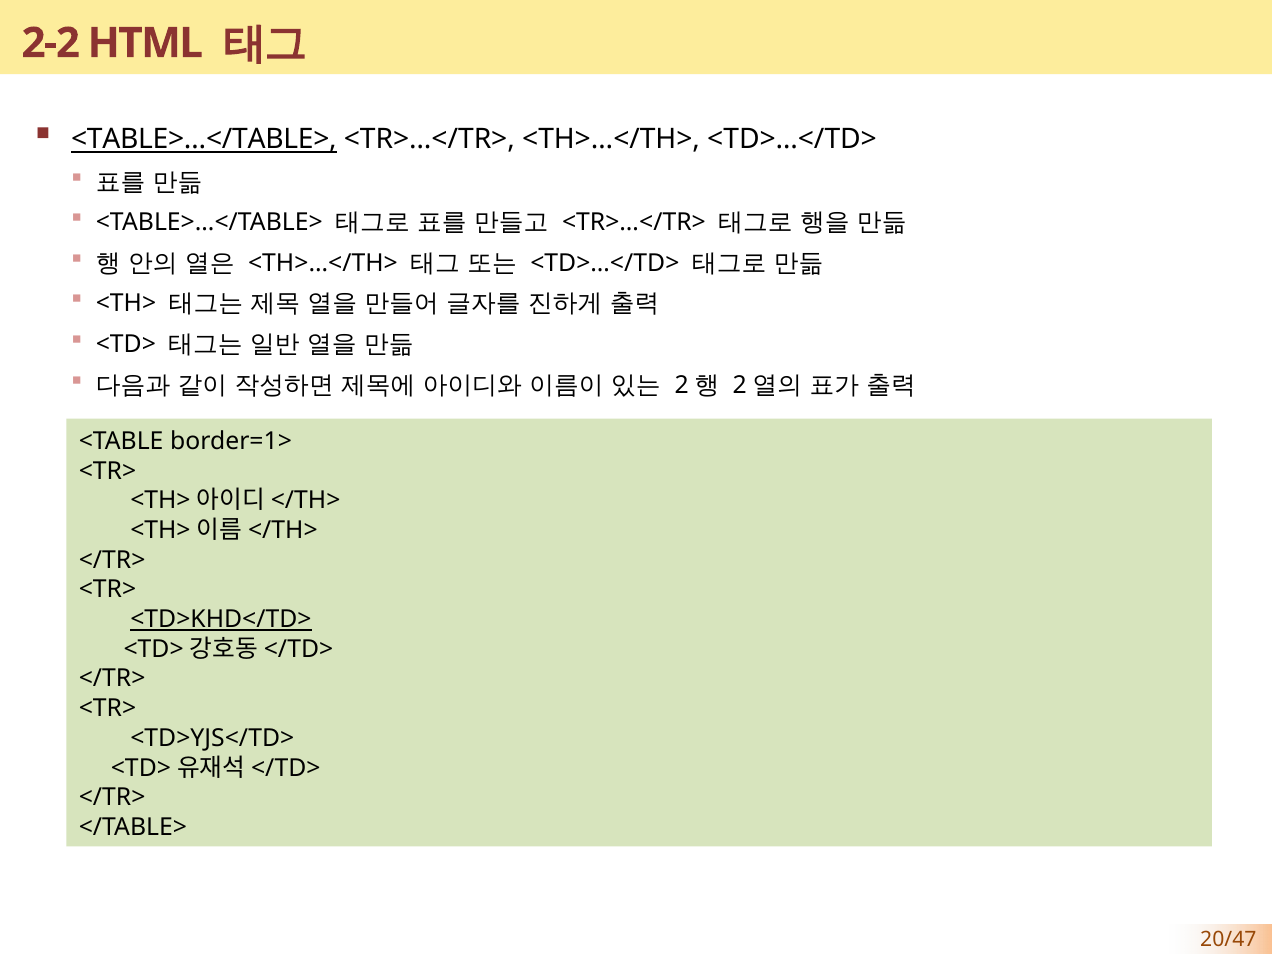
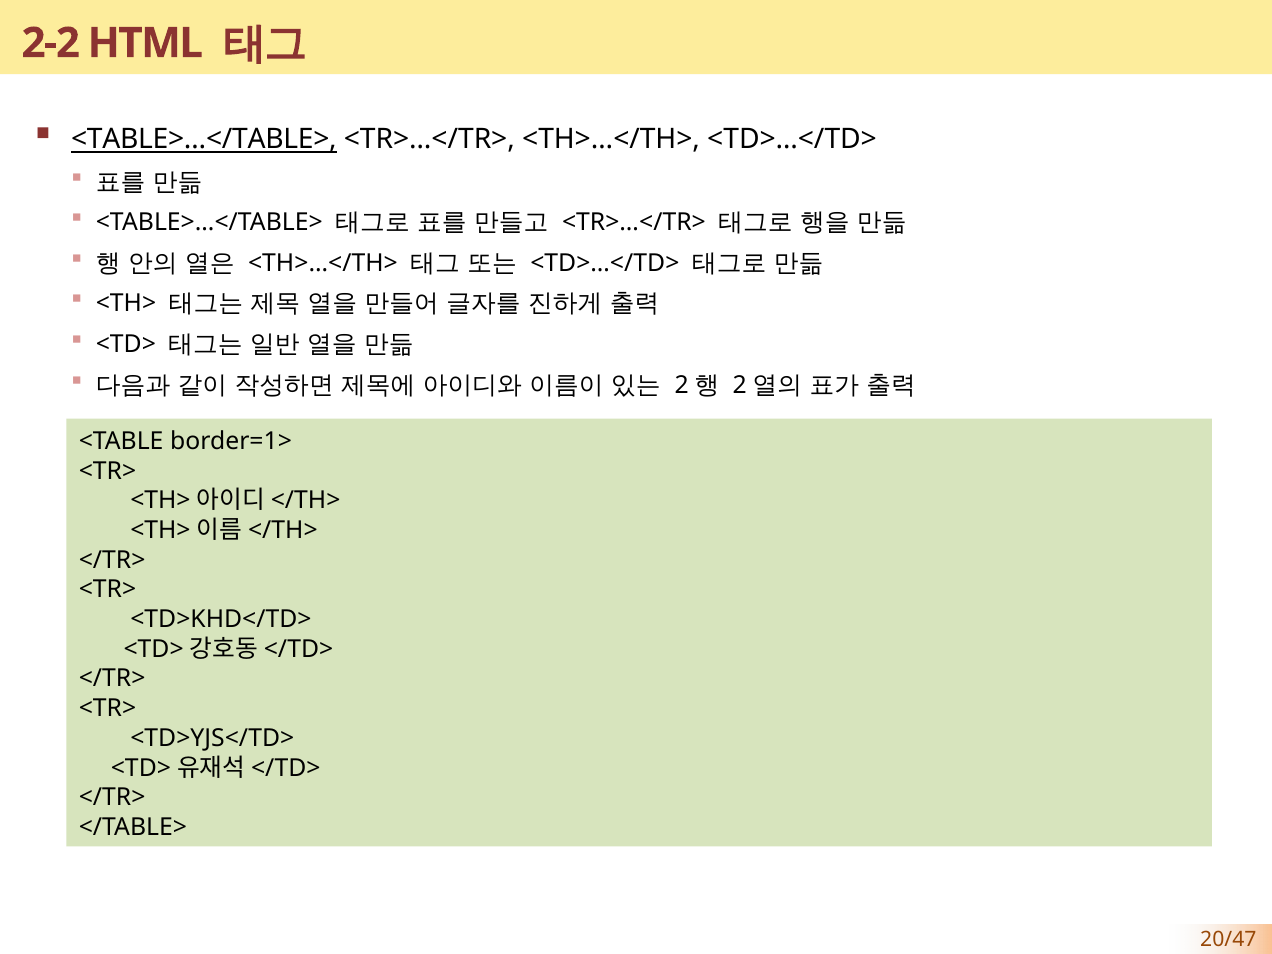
<TD>KHD</TD> underline: present -> none (221, 619)
